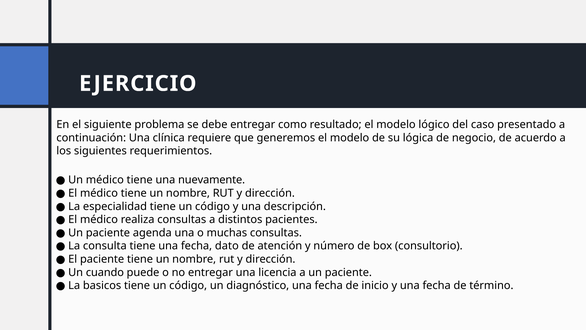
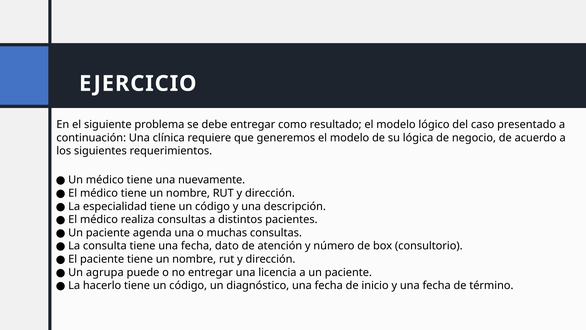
cuando: cuando -> agrupa (105, 272)
basicos: basicos -> hacerlo (102, 285)
